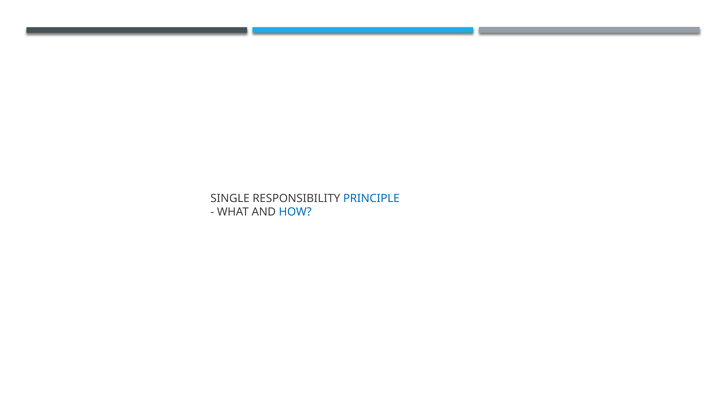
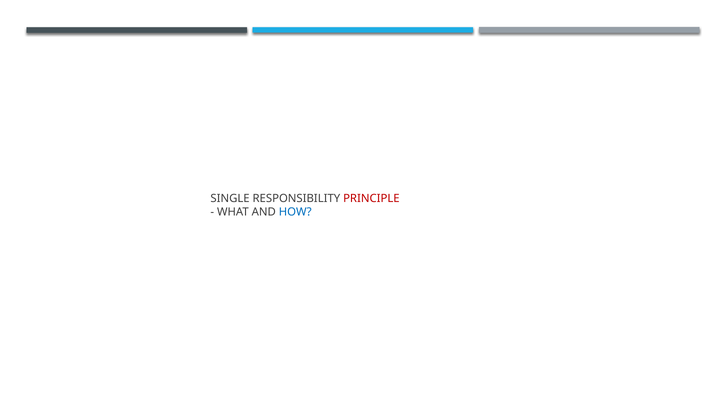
PRINCIPLE colour: blue -> red (371, 198)
